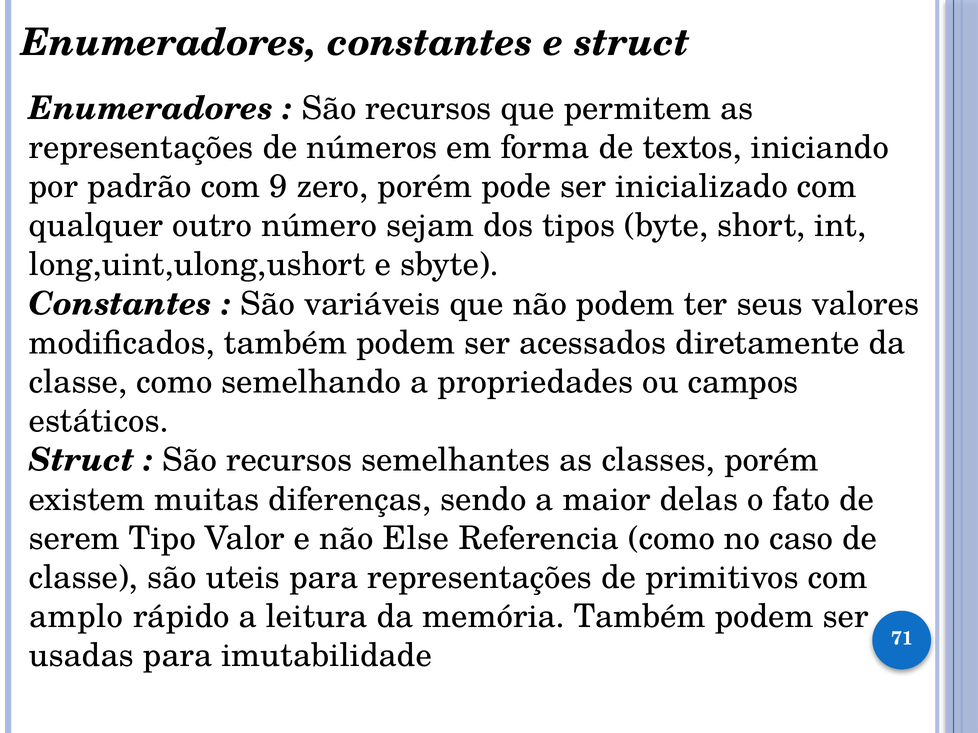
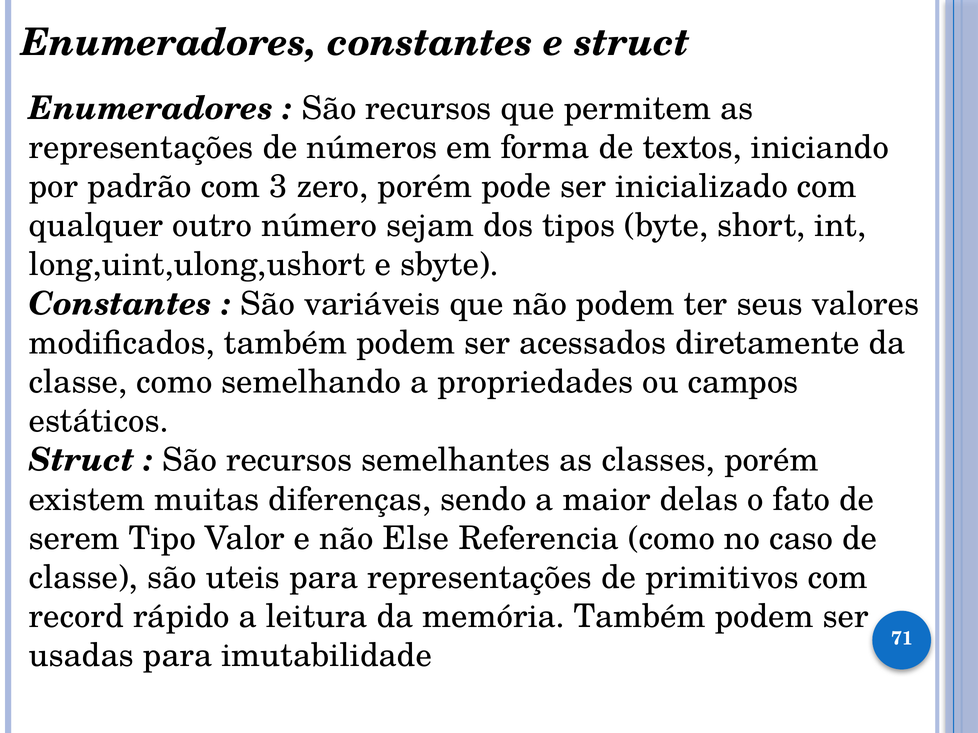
9: 9 -> 3 (278, 187)
amplo: amplo -> record (76, 617)
